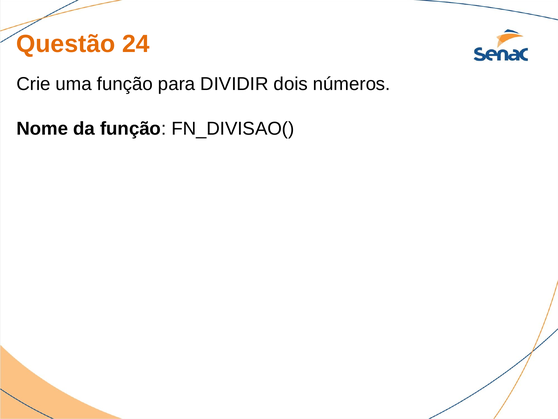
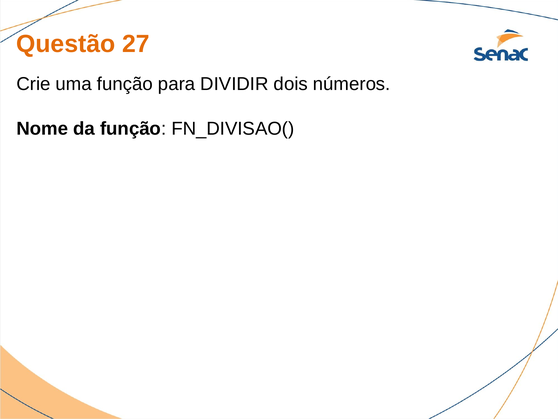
24: 24 -> 27 (136, 44)
